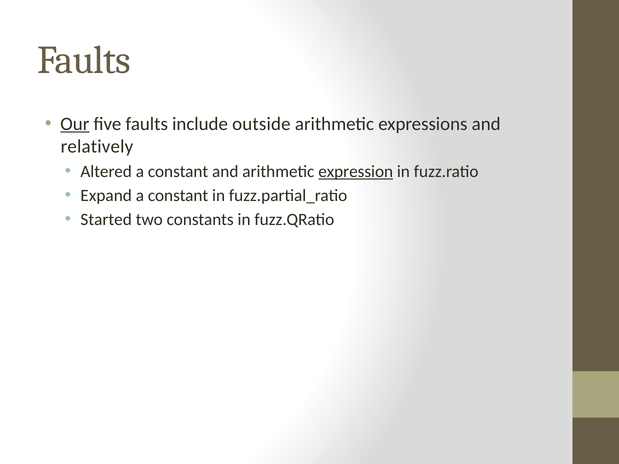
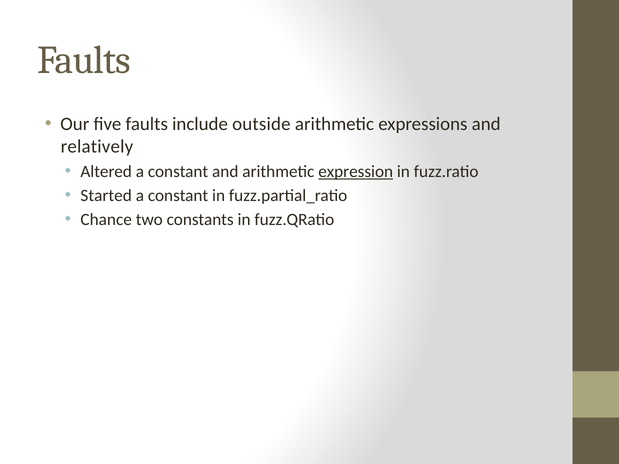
Our underline: present -> none (75, 124)
Expand: Expand -> Started (106, 196)
Started: Started -> Chance (106, 220)
